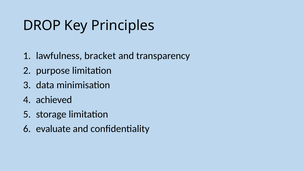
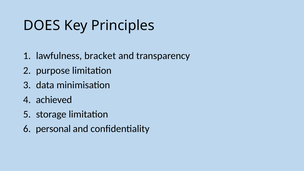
DROP: DROP -> DOES (42, 26)
evaluate: evaluate -> personal (53, 129)
